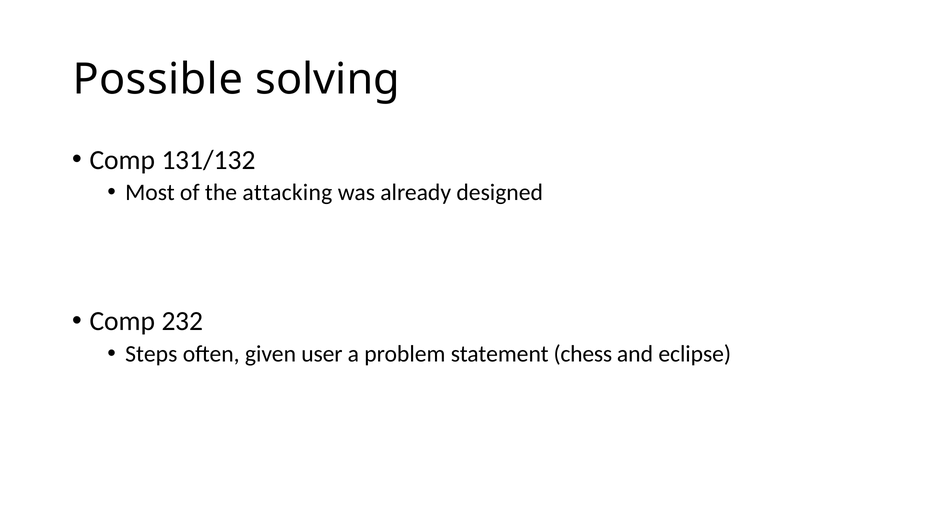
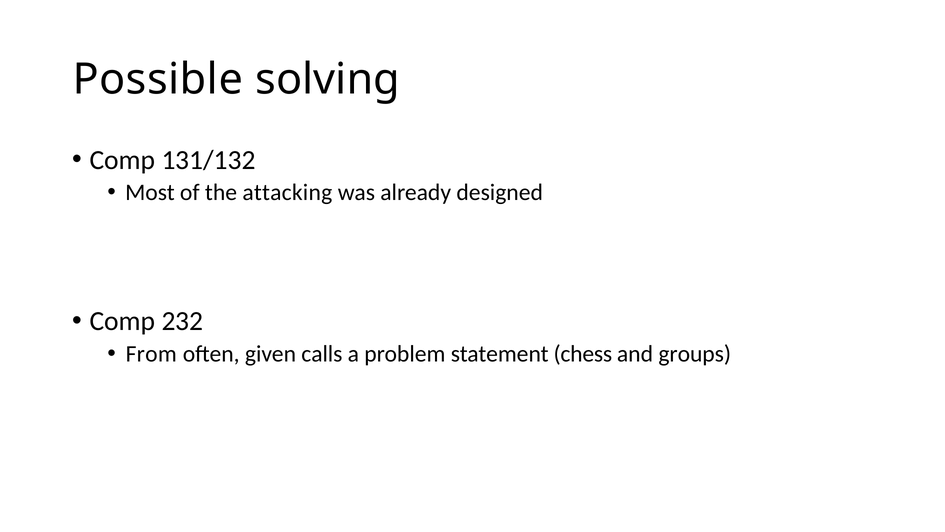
Steps: Steps -> From (151, 354)
user: user -> calls (322, 354)
eclipse: eclipse -> groups (695, 354)
